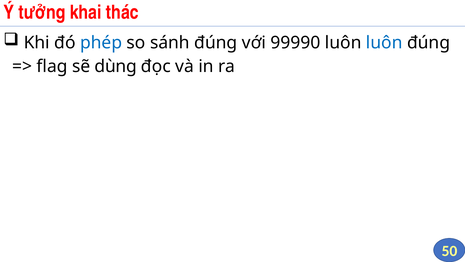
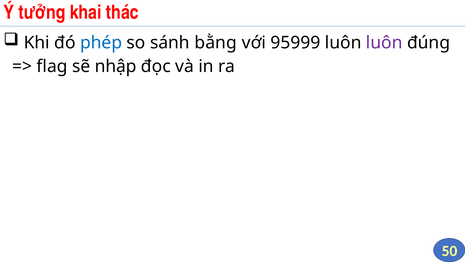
sánh đúng: đúng -> bằng (216, 43)
99990: 99990 -> 95999 (295, 43)
luôn colour: blue -> purple (384, 43)
dùng: dùng -> nhập (116, 66)
